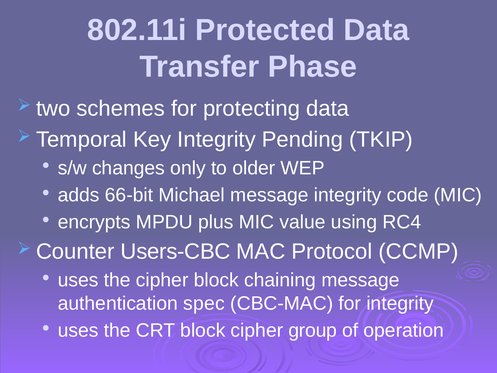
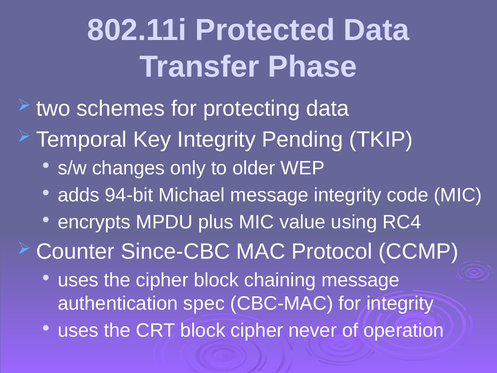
66-bit: 66-bit -> 94-bit (129, 195)
Users-CBC: Users-CBC -> Since-CBC (175, 252)
group: group -> never (313, 330)
